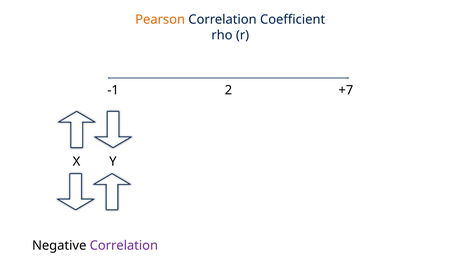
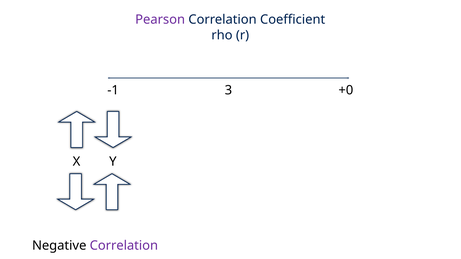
Pearson colour: orange -> purple (160, 20)
2: 2 -> 3 (228, 90)
+7: +7 -> +0 (346, 90)
